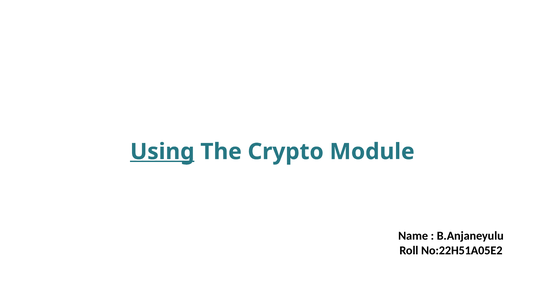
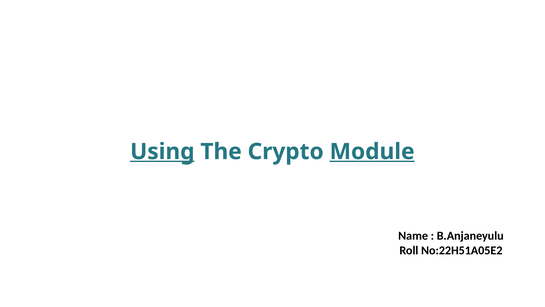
Module underline: none -> present (372, 151)
